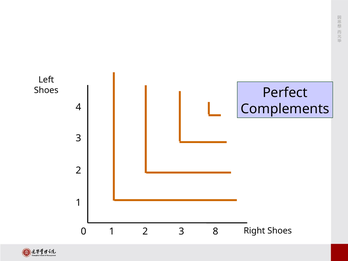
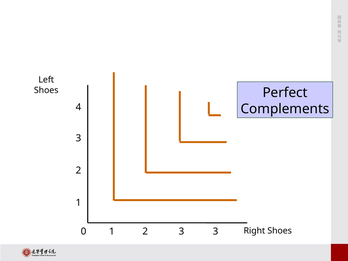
3 8: 8 -> 3 (215, 231)
